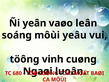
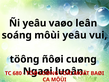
Ñi yeân: yeân -> yeâu (34, 23)
vinh: vinh -> ñôøi (53, 59)
